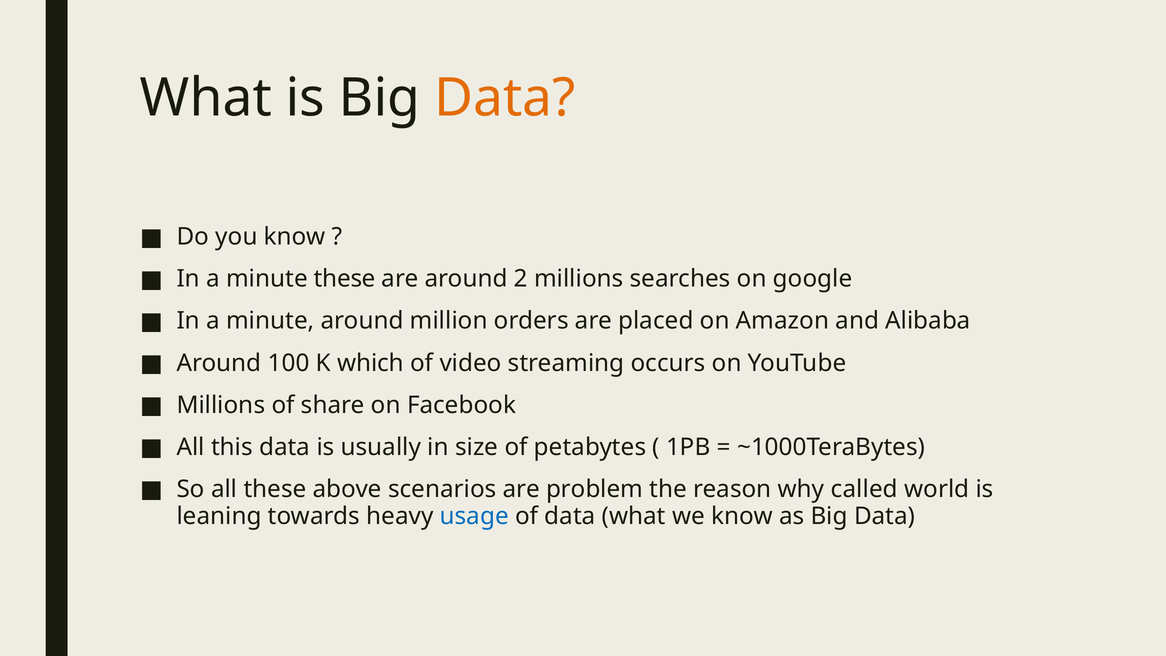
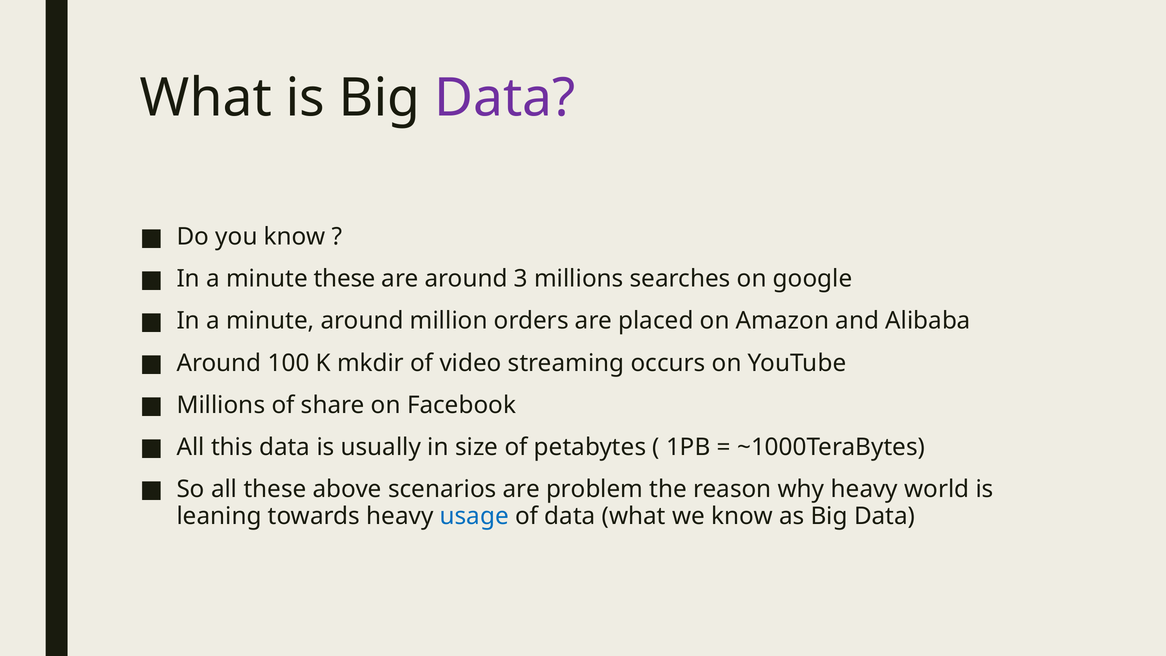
Data colour: orange -> purple (505, 98)
2: 2 -> 3 (521, 279)
which: which -> mkdir (371, 363)
why called: called -> heavy (864, 489)
